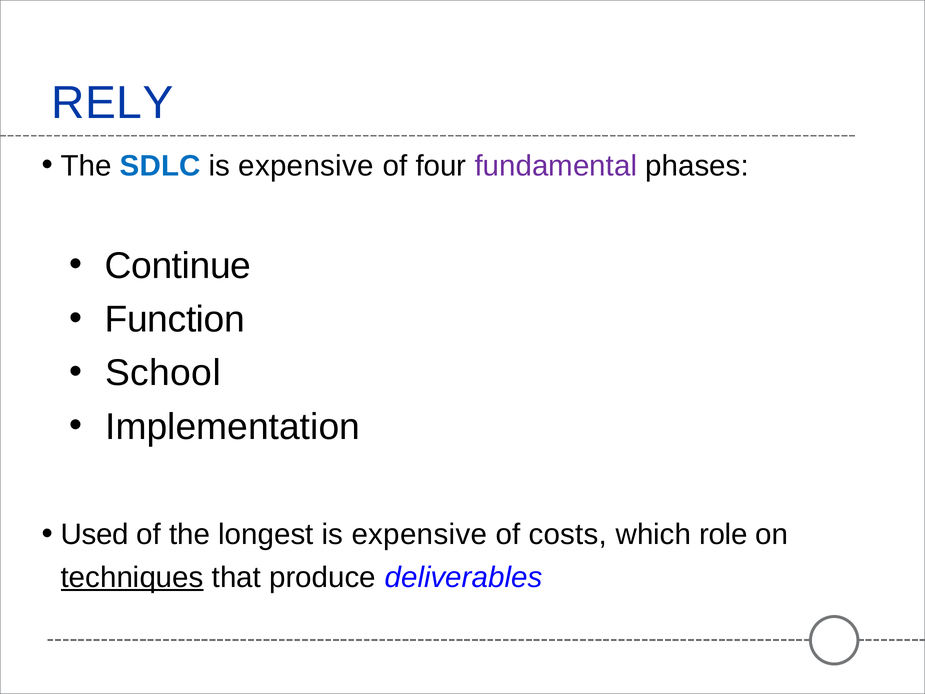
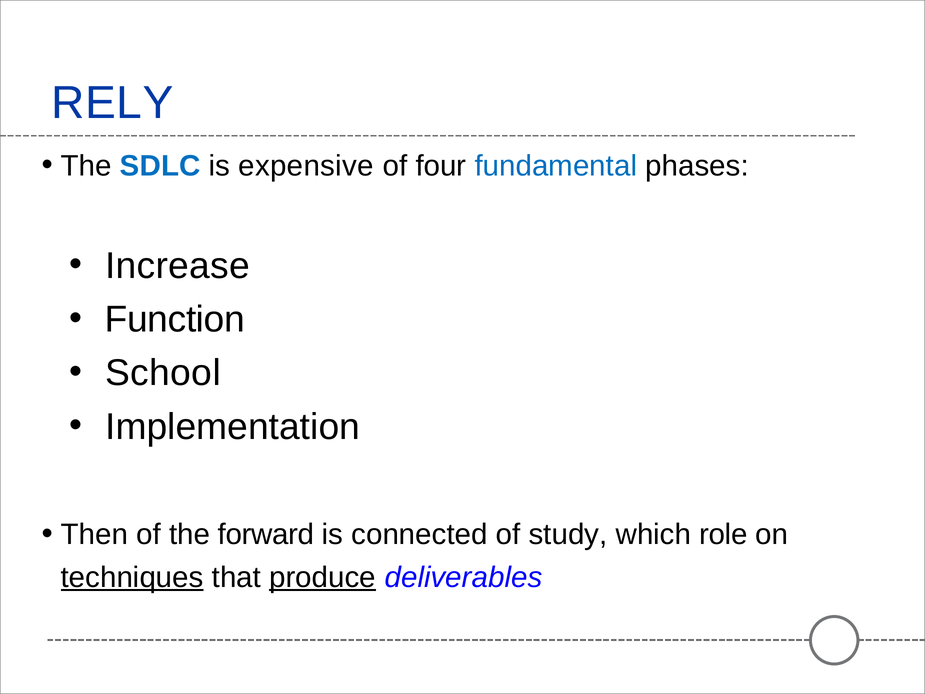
fundamental colour: purple -> blue (556, 166)
Continue: Continue -> Increase (178, 266)
Used: Used -> Then (94, 535)
longest: longest -> forward (266, 535)
expensive: expensive -> connected (420, 535)
costs: costs -> study (568, 535)
produce underline: none -> present (323, 577)
